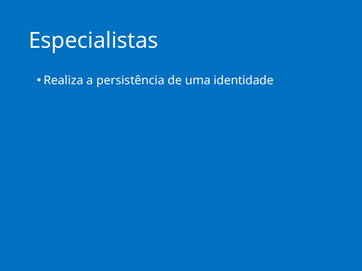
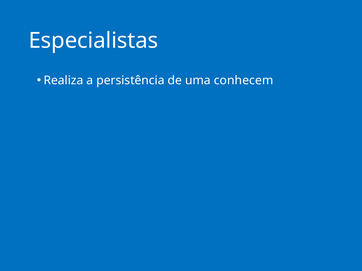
identidade: identidade -> conhecem (244, 81)
